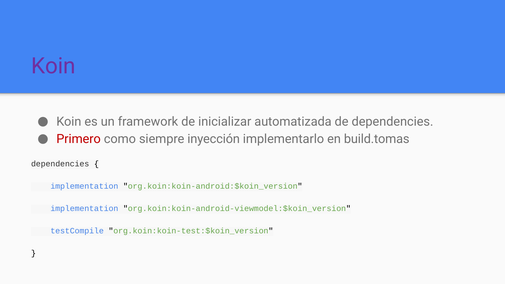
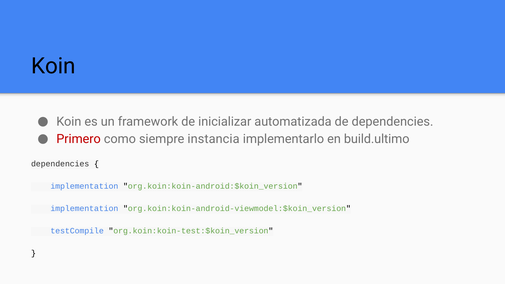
Koin colour: purple -> black (53, 66)
inyección: inyección -> instancia (214, 139)
build.tomas: build.tomas -> build.ultimo (377, 139)
